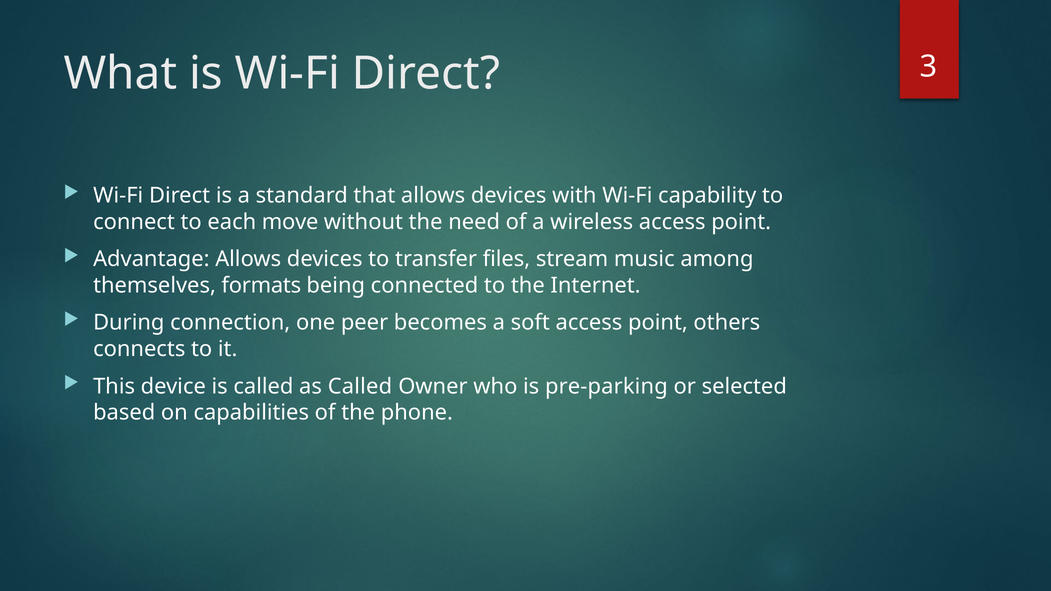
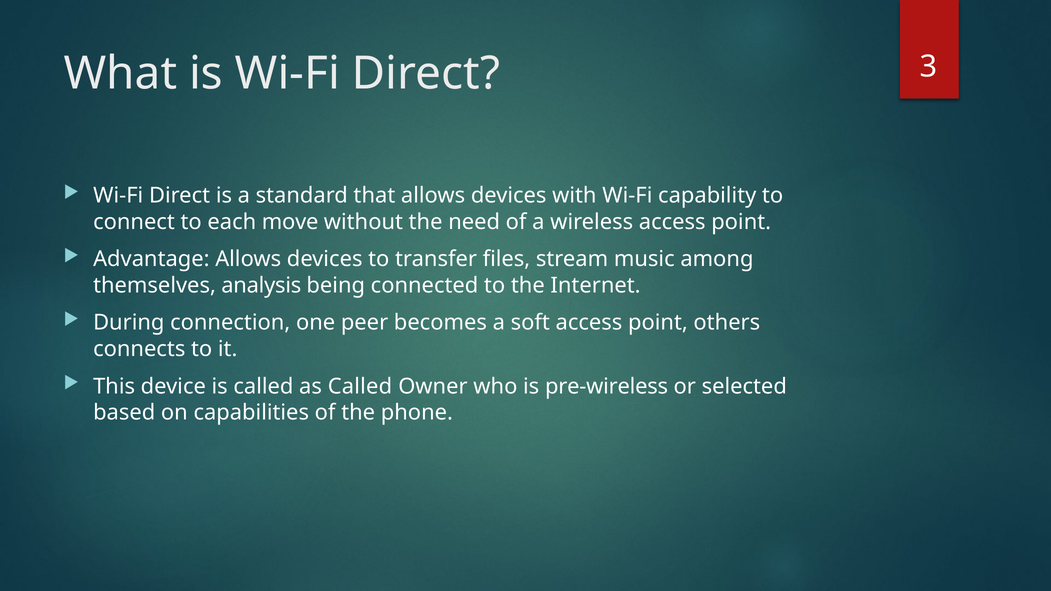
formats: formats -> analysis (261, 286)
pre-parking: pre-parking -> pre-wireless (607, 386)
